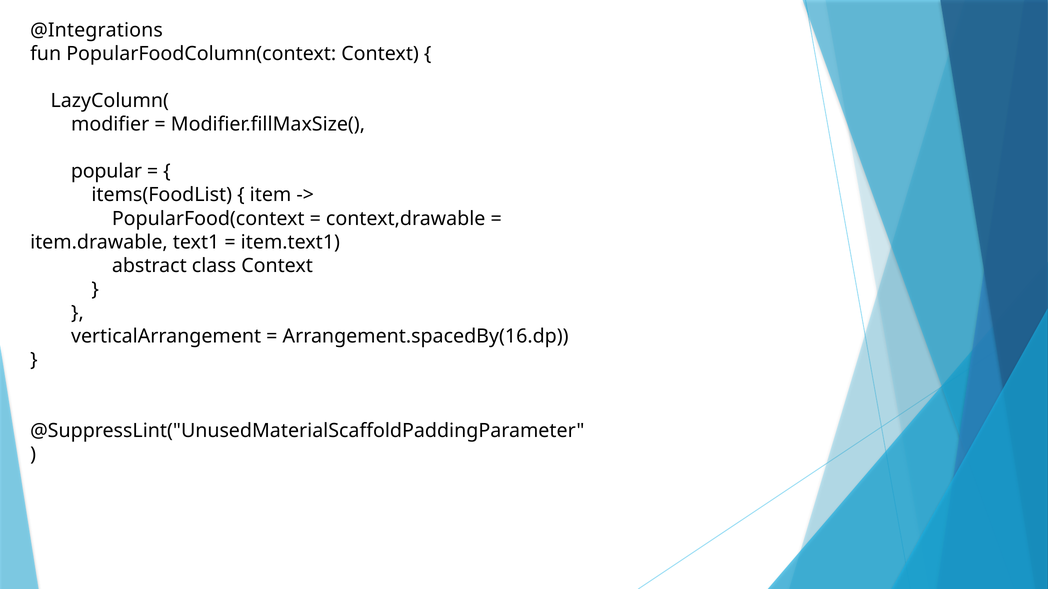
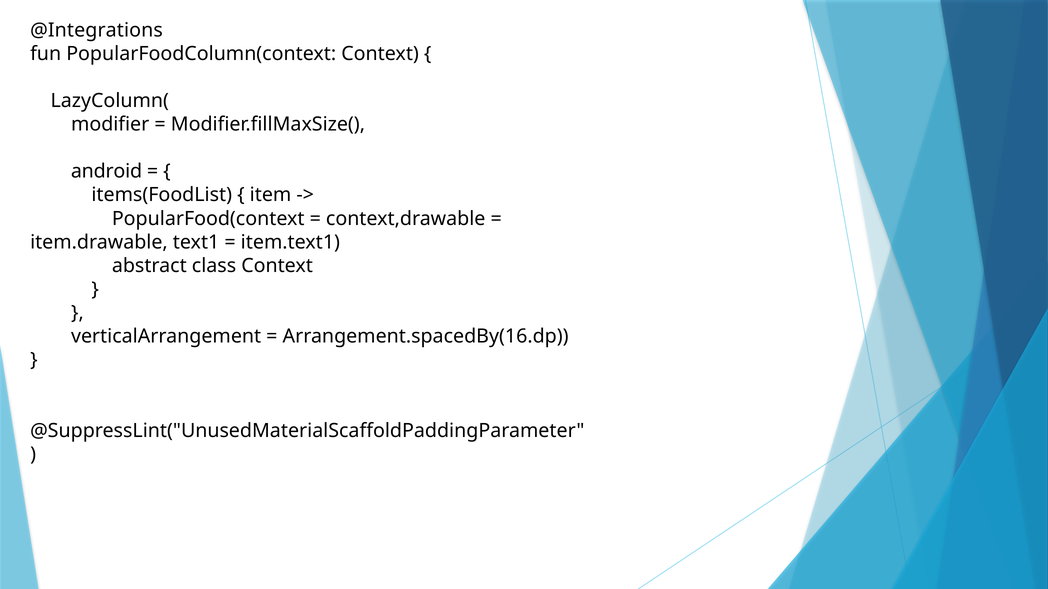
popular: popular -> android (106, 172)
